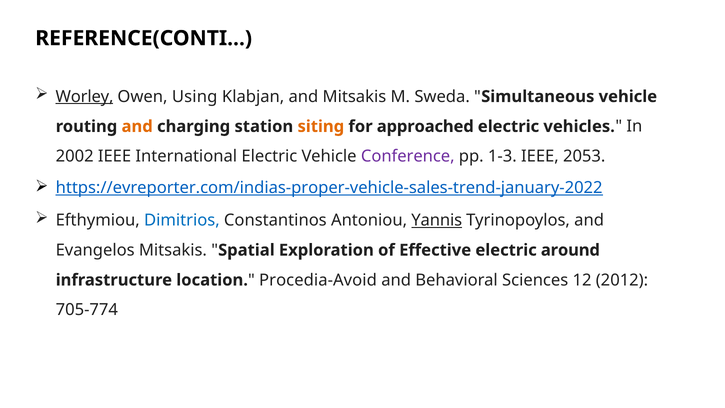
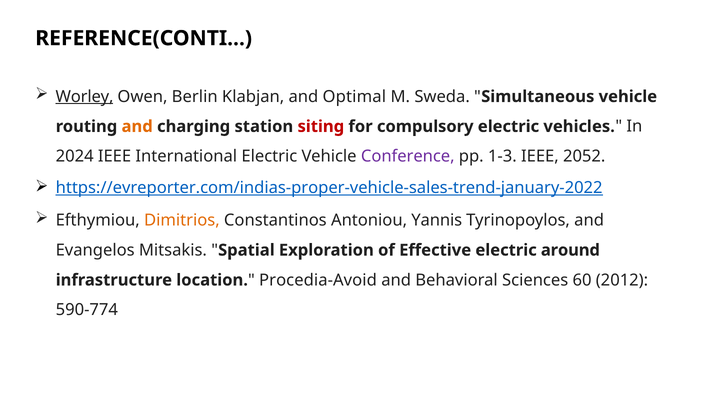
Using: Using -> Berlin (195, 97)
and Mitsakis: Mitsakis -> Optimal (354, 97)
siting colour: orange -> red (321, 126)
approached: approached -> compulsory (425, 126)
2002: 2002 -> 2024 (75, 156)
2053: 2053 -> 2052 (584, 156)
Dimitrios colour: blue -> orange (182, 220)
Yannis underline: present -> none (437, 220)
12: 12 -> 60 (582, 280)
705-774: 705-774 -> 590-774 (87, 310)
